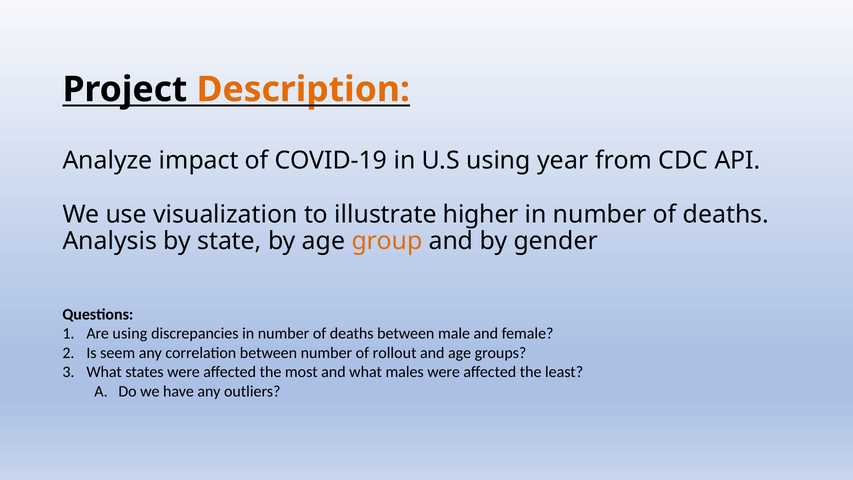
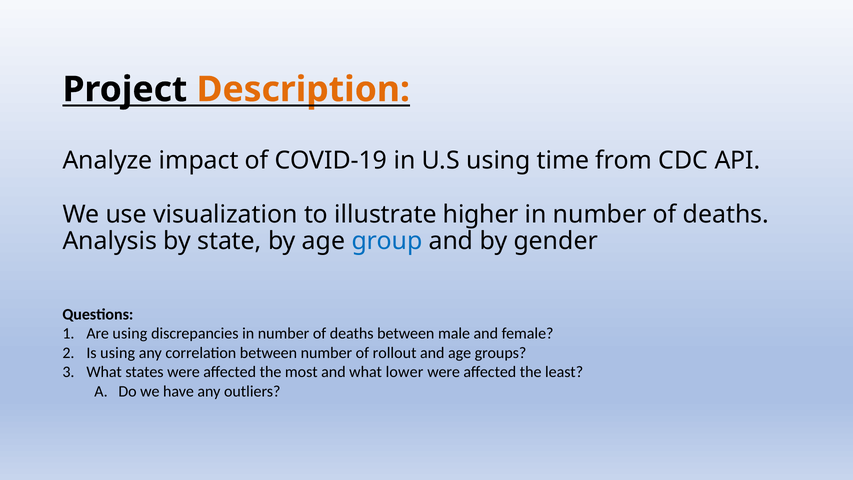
year: year -> time (563, 160)
group colour: orange -> blue (387, 241)
Is seem: seem -> using (118, 353)
males: males -> lower (405, 372)
